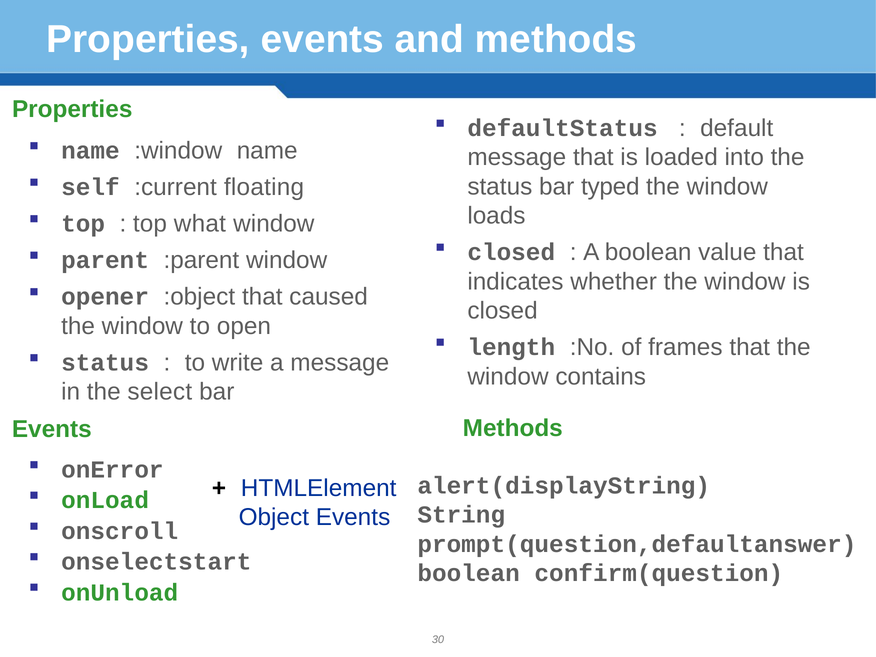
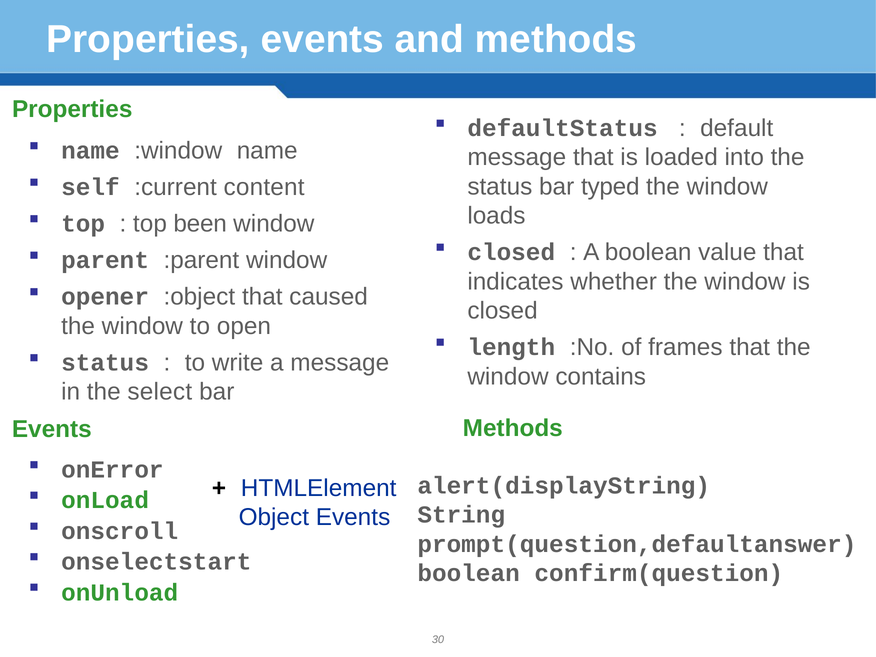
floating: floating -> content (264, 187)
what: what -> been (200, 224)
